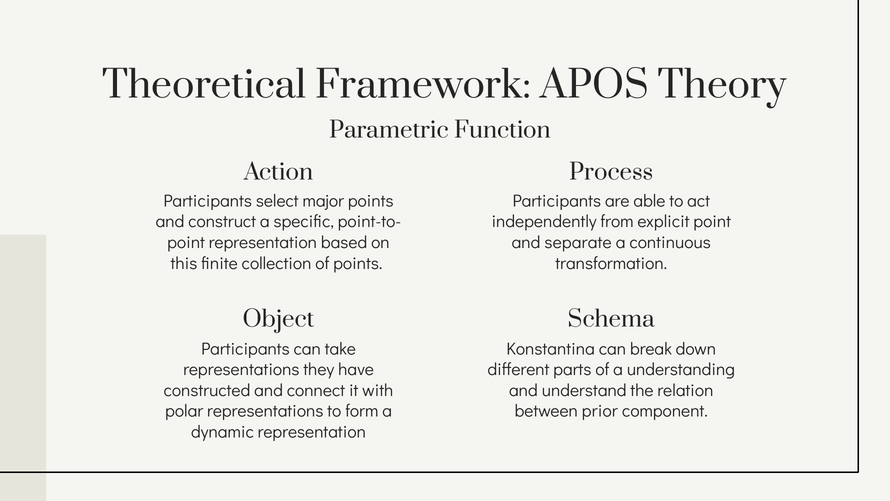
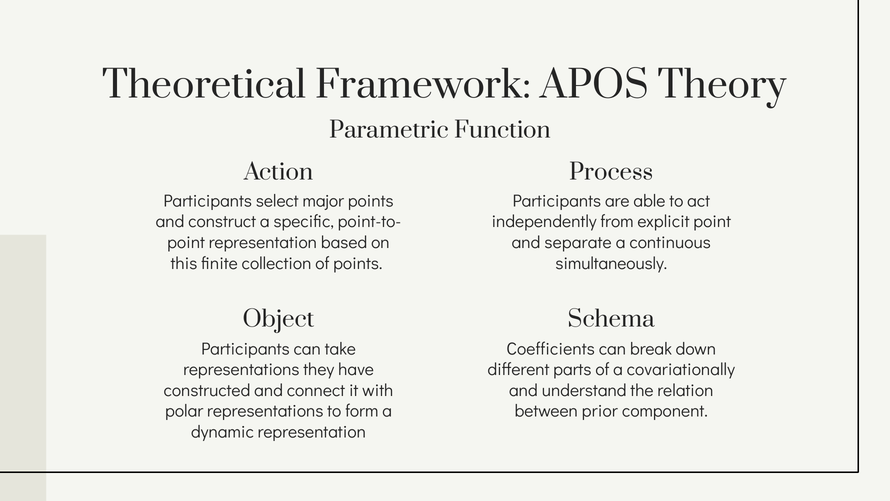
transformation: transformation -> simultaneously (611, 263)
Konstantina: Konstantina -> Coefficients (551, 349)
understanding: understanding -> covariationally (681, 369)
